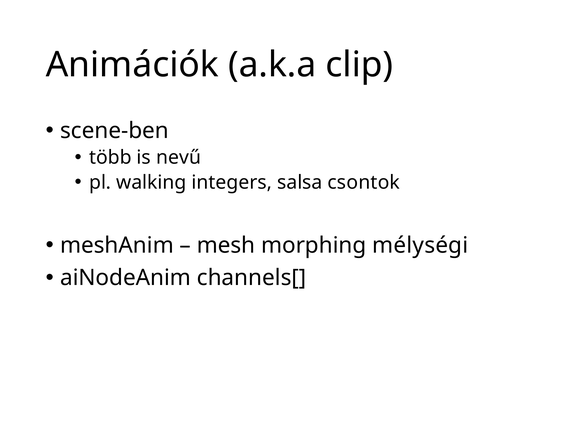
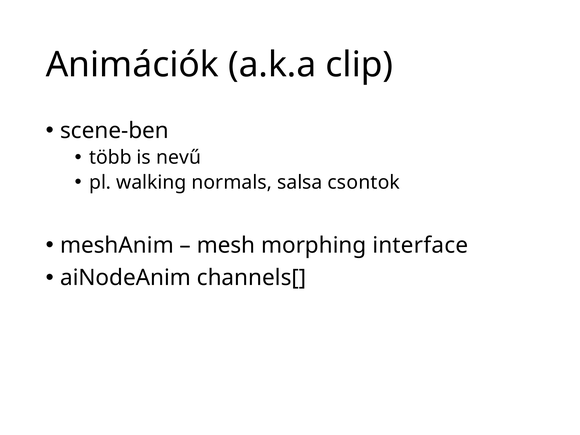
integers: integers -> normals (232, 182)
mélységi: mélységi -> interface (420, 245)
